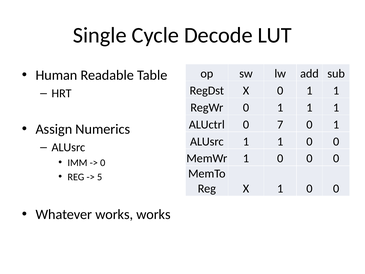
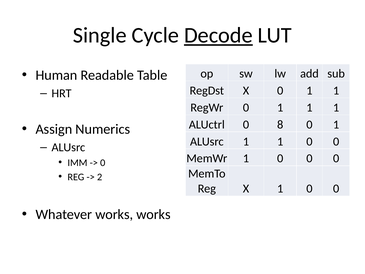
Decode underline: none -> present (218, 35)
7: 7 -> 8 (280, 124)
5: 5 -> 2 (100, 177)
